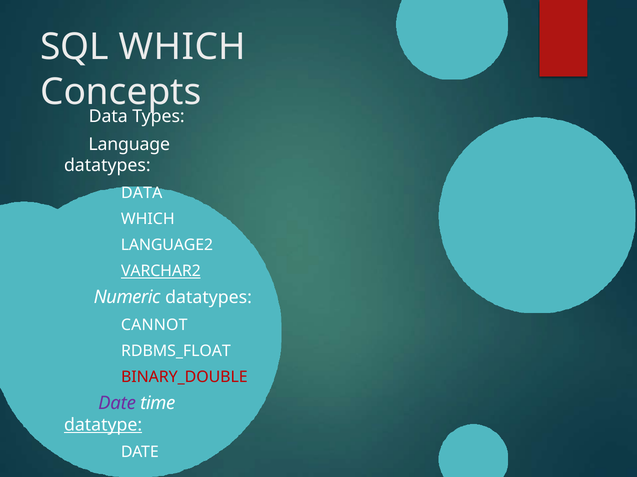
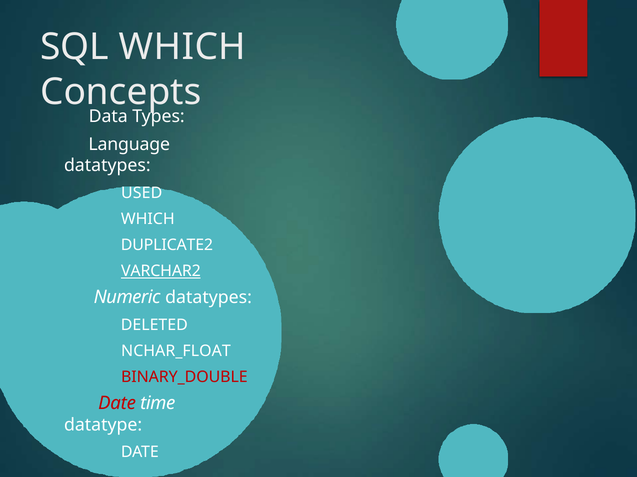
DATA: DATA -> USED (142, 193)
LANGUAGE2: LANGUAGE2 -> DUPLICATE2 (167, 245)
CANNOT: CANNOT -> DELETED (154, 325)
RDBMS_FLOAT: RDBMS_FLOAT -> NCHAR_FLOAT (176, 351)
Date colour: purple -> red (117, 404)
datatype underline: present -> none (103, 425)
